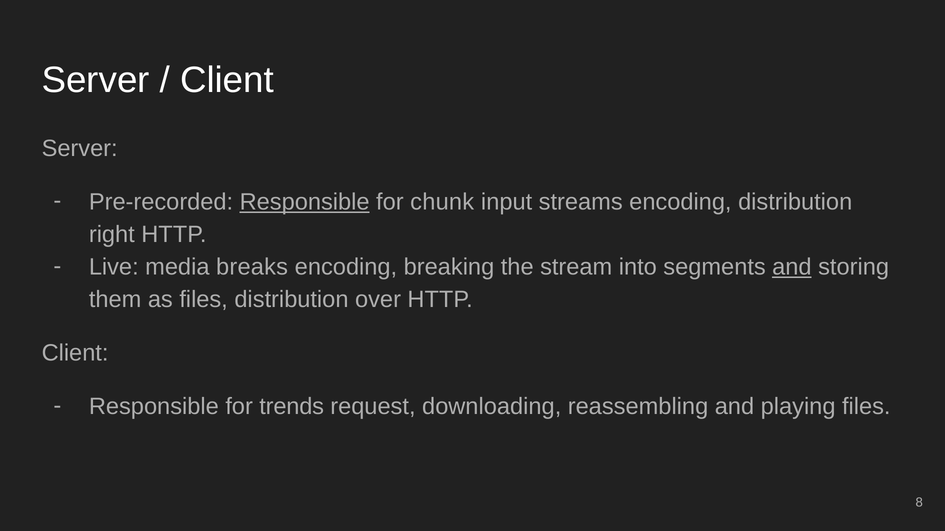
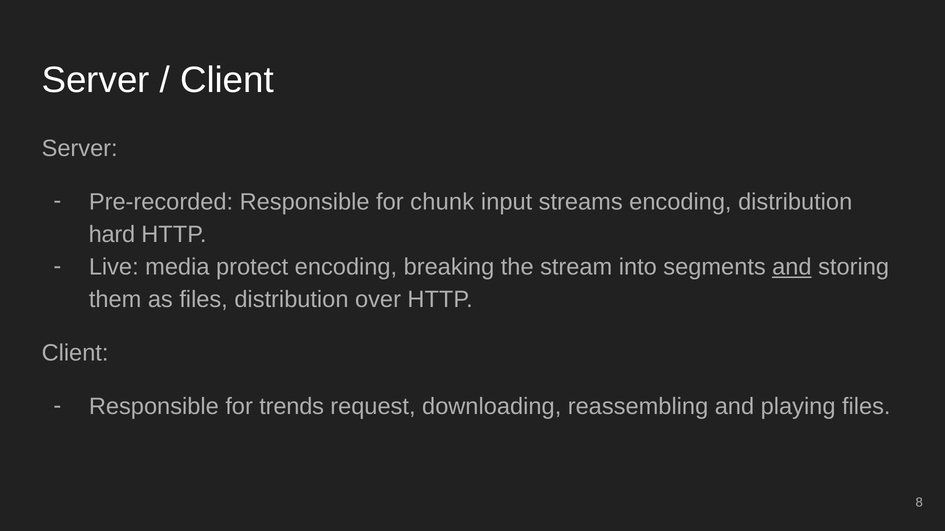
Responsible underline: present -> none (305, 202)
right: right -> hard (112, 235)
breaks: breaks -> protect (252, 267)
